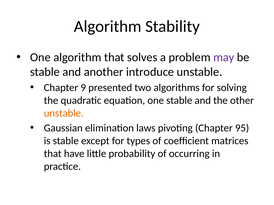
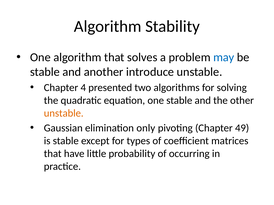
may colour: purple -> blue (224, 57)
9: 9 -> 4 (83, 88)
laws: laws -> only (146, 128)
95: 95 -> 49 (242, 128)
